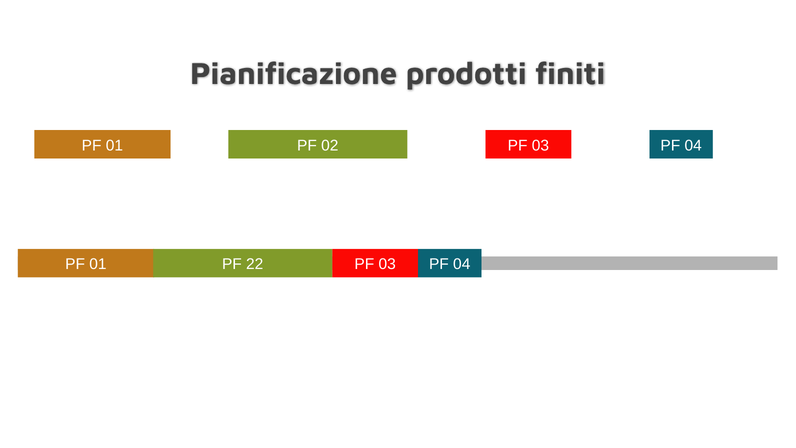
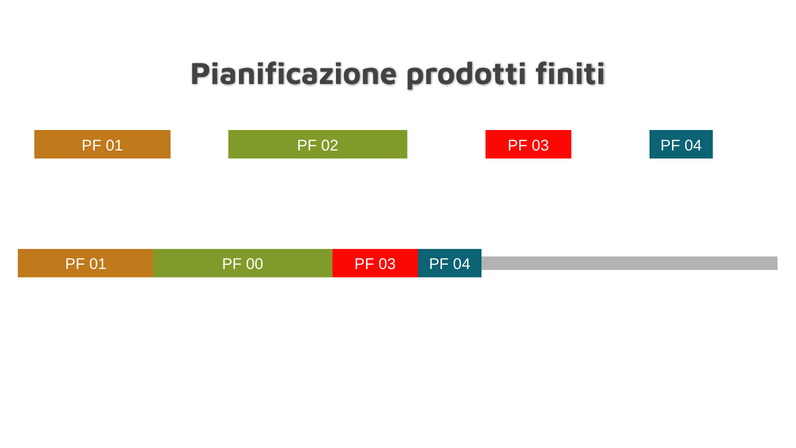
22: 22 -> 00 (255, 264)
